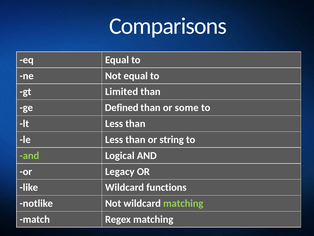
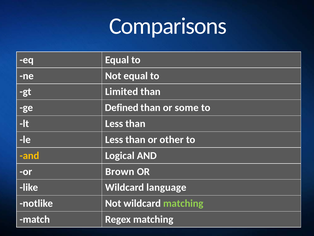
string: string -> other (172, 139)
and colour: light green -> yellow (29, 155)
Legacy: Legacy -> Brown (120, 171)
functions: functions -> language (166, 187)
